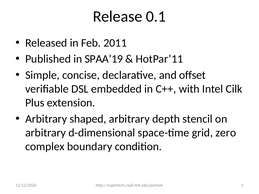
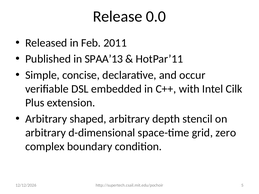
0.1: 0.1 -> 0.0 (156, 17)
SPAA’19: SPAA’19 -> SPAA’13 (104, 59)
offset: offset -> occur (192, 75)
